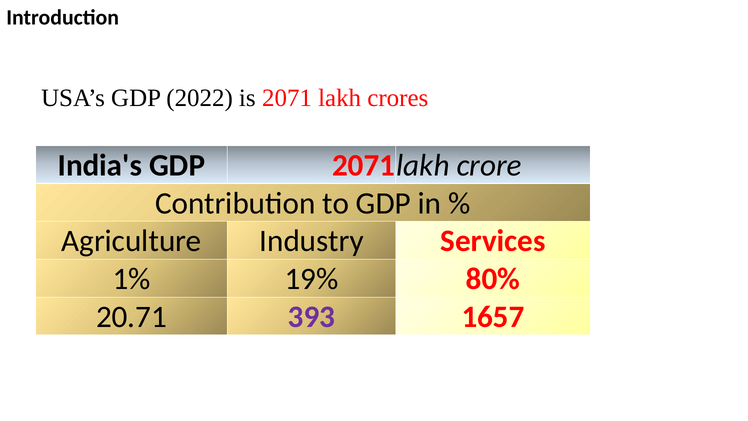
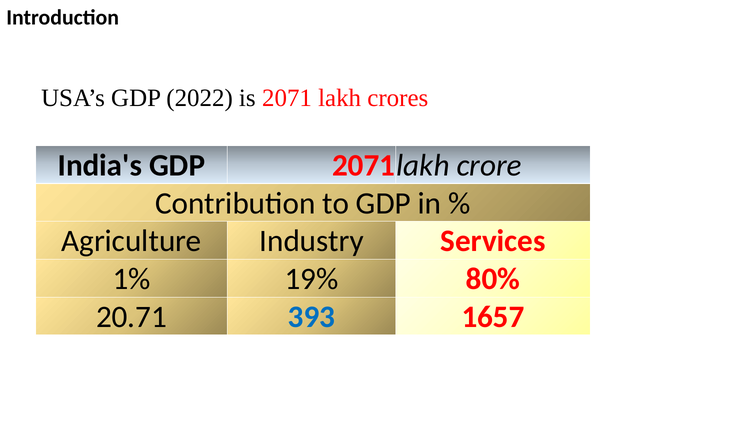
393 colour: purple -> blue (312, 317)
